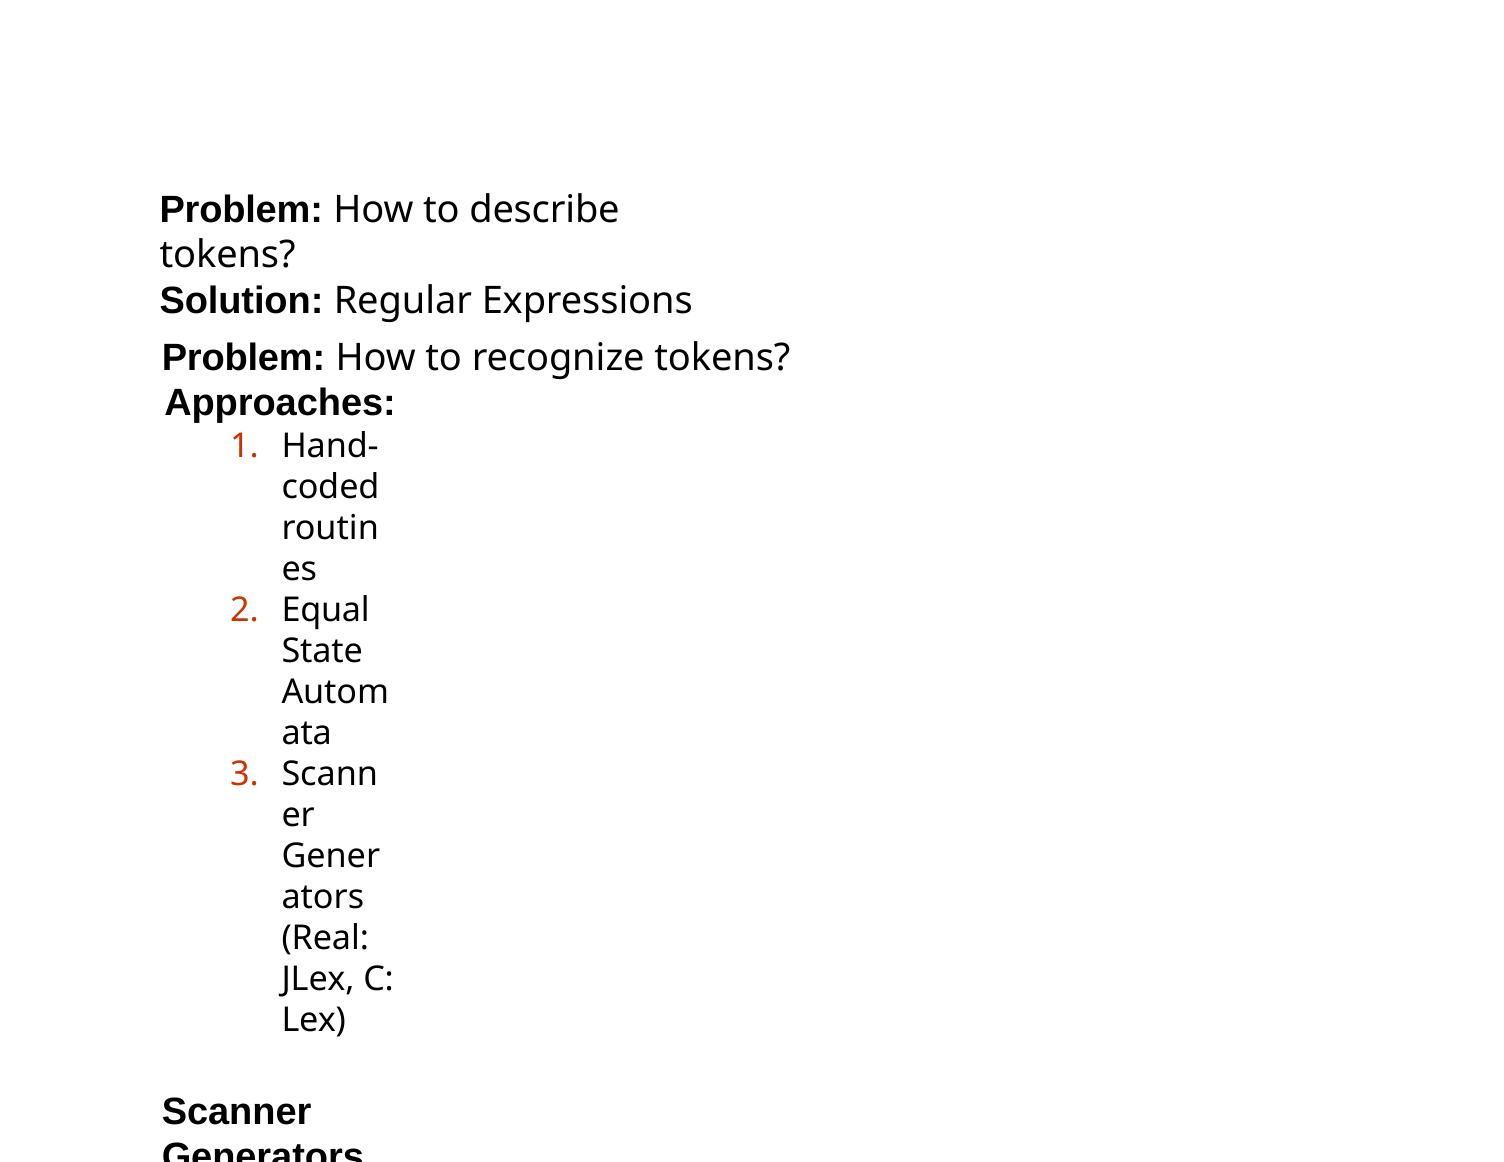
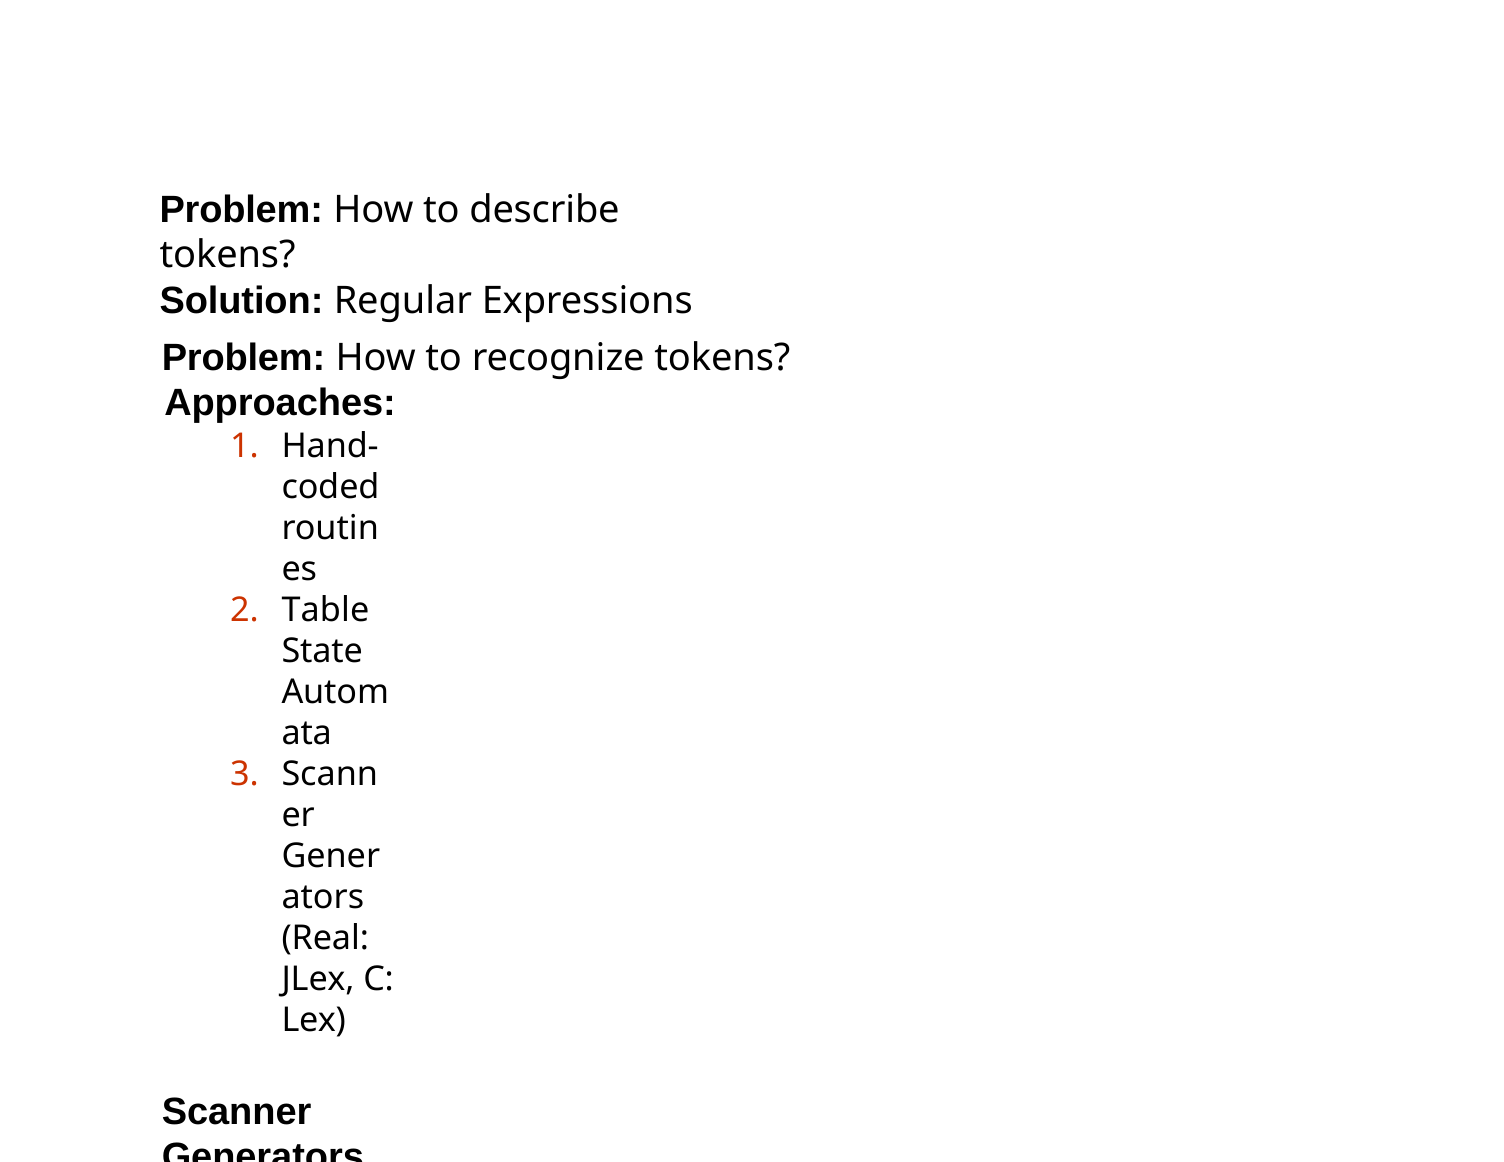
Equal: Equal -> Table (325, 610)
